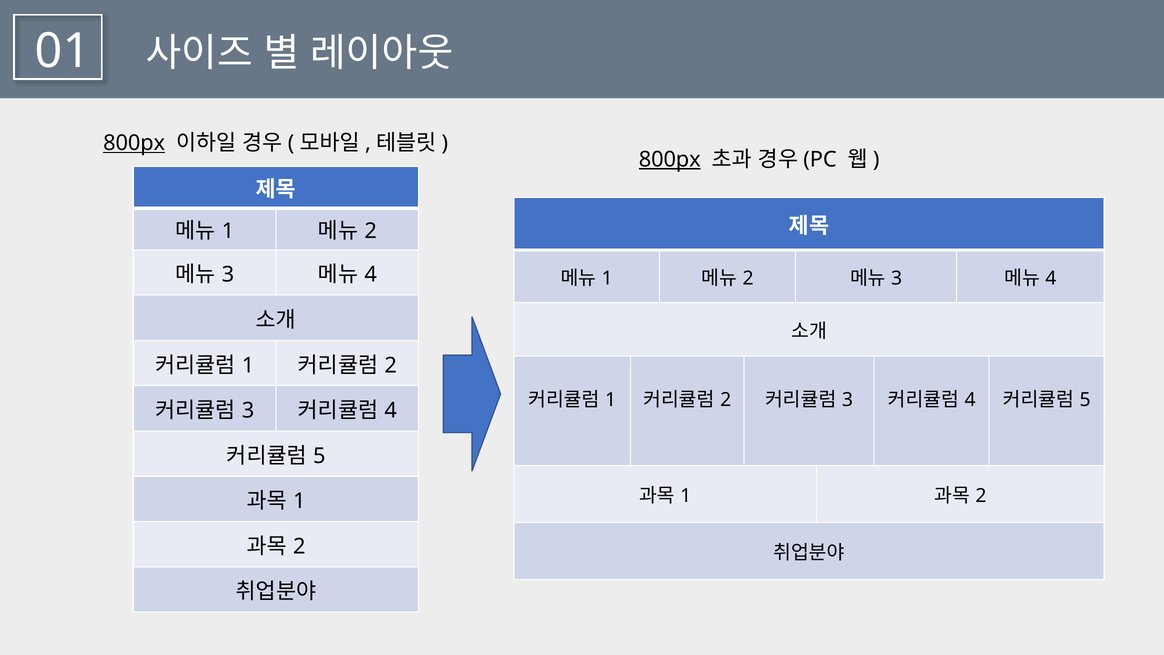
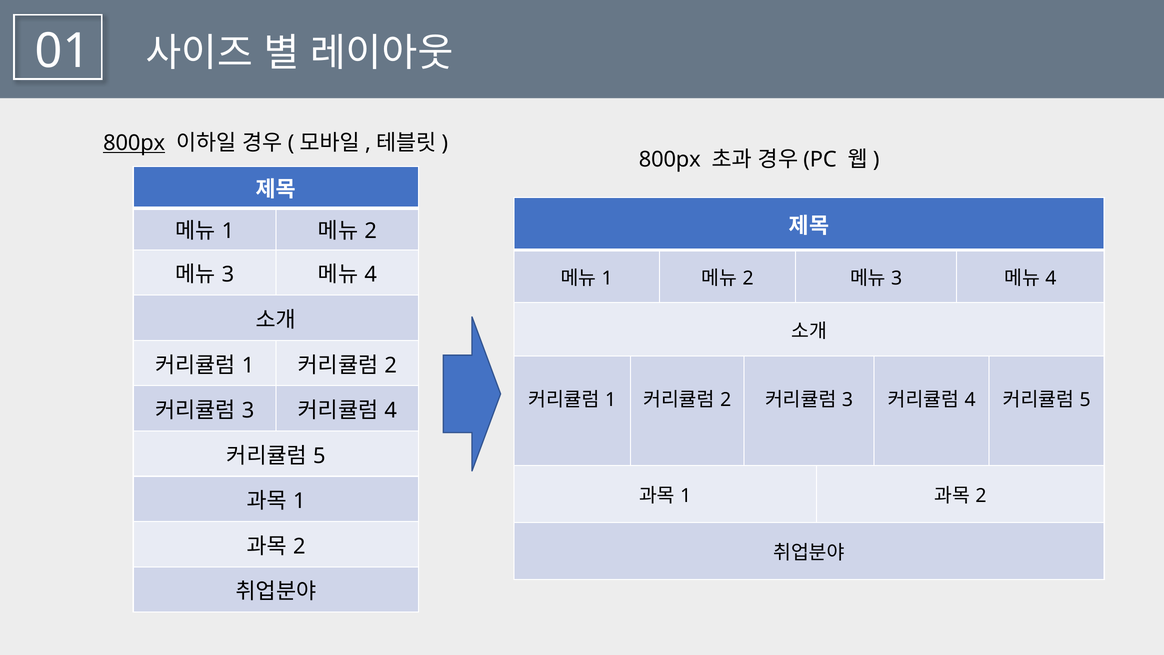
800px underline: present -> none (670, 159)
